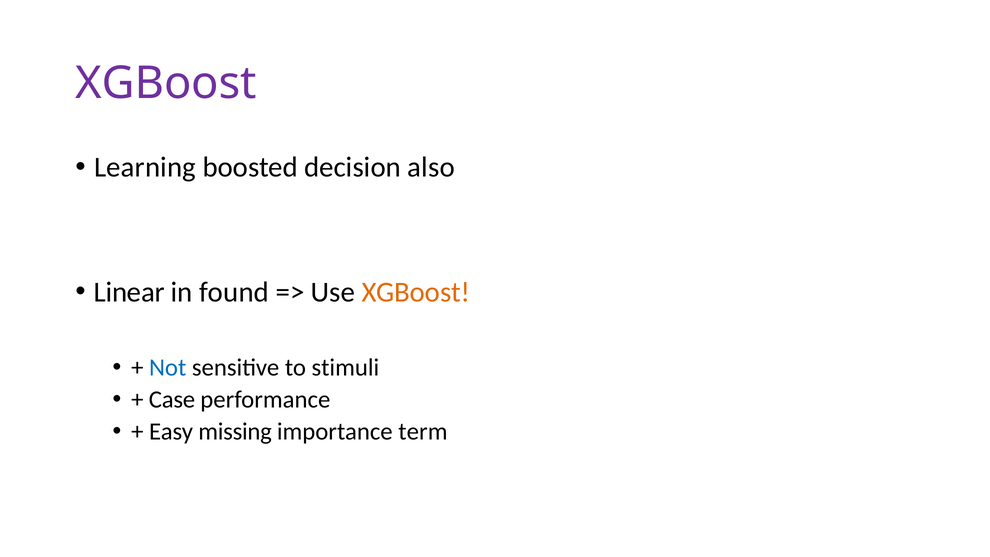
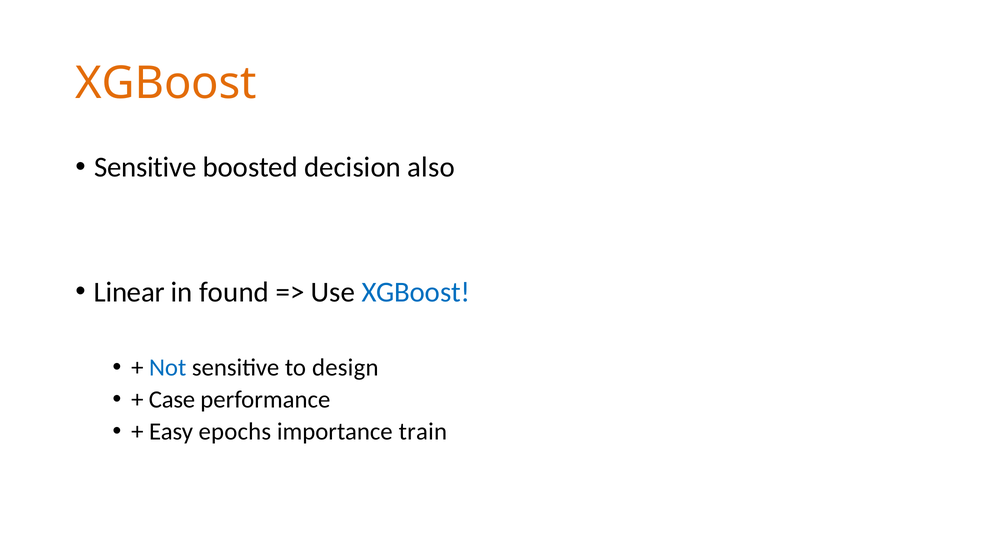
XGBoost colour: purple -> orange (166, 83)
Learning: Learning -> Sensitive (145, 167)
XGBoost colour: orange -> blue (416, 292)
stimuli: stimuli -> design (345, 368)
missing: missing -> epochs (235, 431)
term: term -> train (423, 431)
